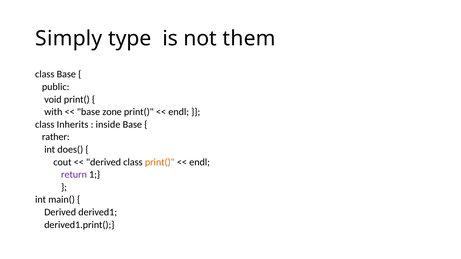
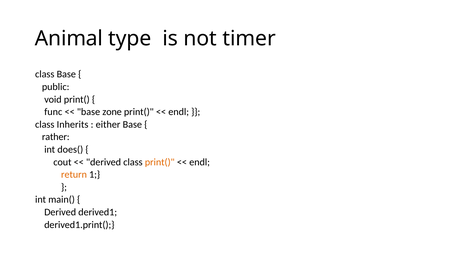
Simply: Simply -> Animal (69, 39)
them: them -> timer (249, 39)
with: with -> func (53, 112)
inside: inside -> either (108, 125)
return colour: purple -> orange (74, 175)
